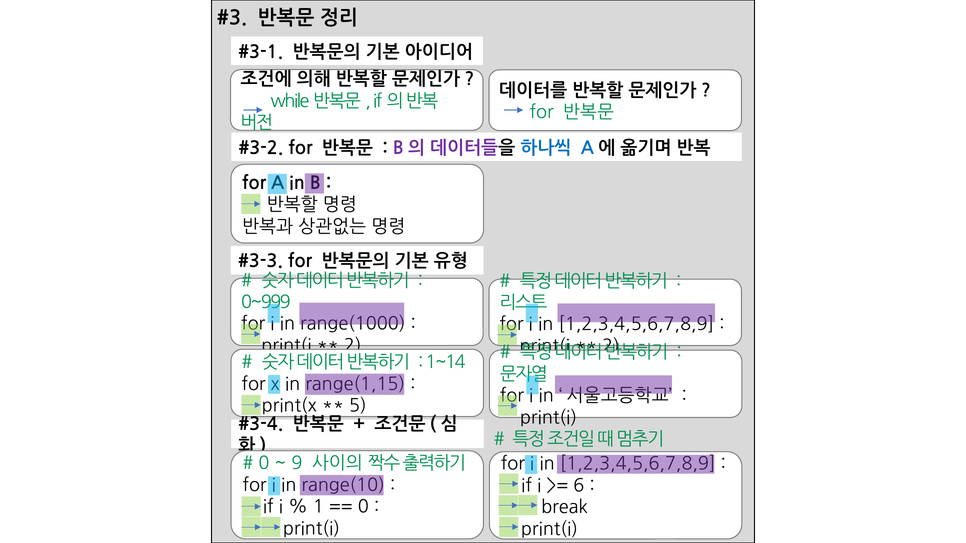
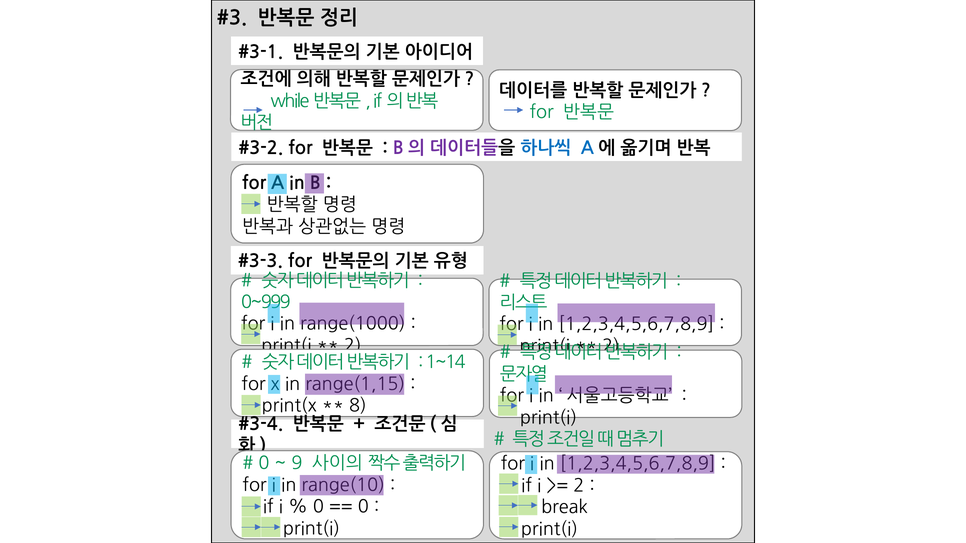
5: 5 -> 8 (358, 406)
6: 6 -> 2 (579, 486)
1: 1 -> 0 (318, 507)
